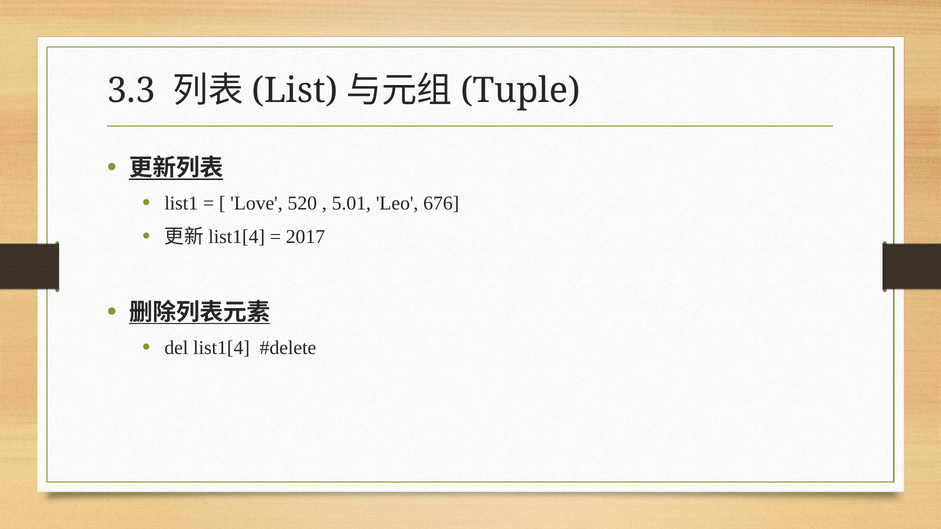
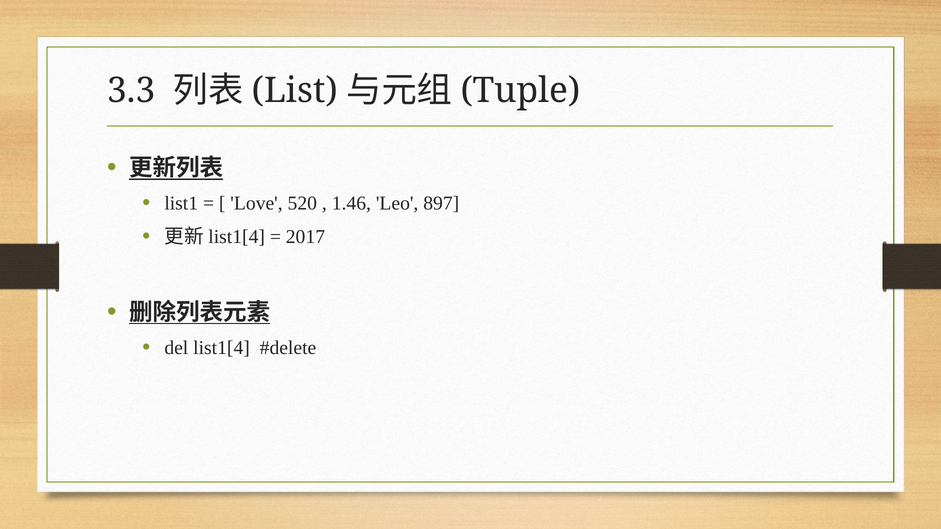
5.01: 5.01 -> 1.46 (351, 204)
676: 676 -> 897 (441, 204)
